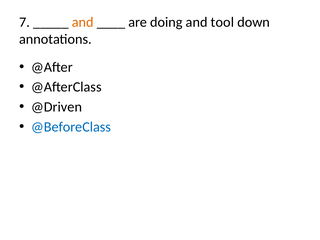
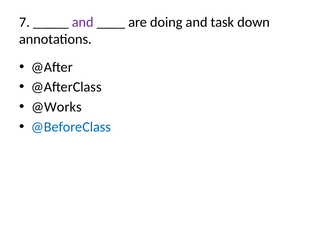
and colour: orange -> purple (83, 22)
tool: tool -> task (222, 22)
@Driven: @Driven -> @Works (57, 107)
